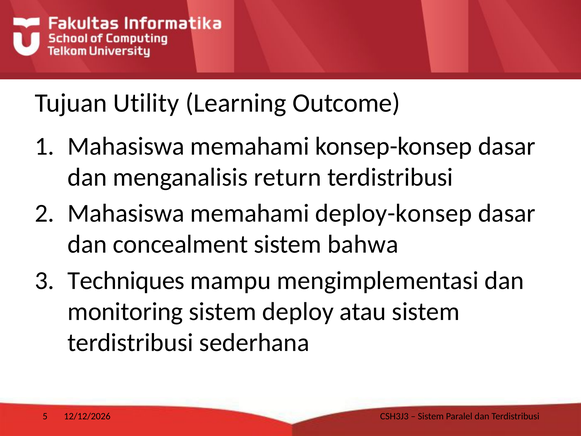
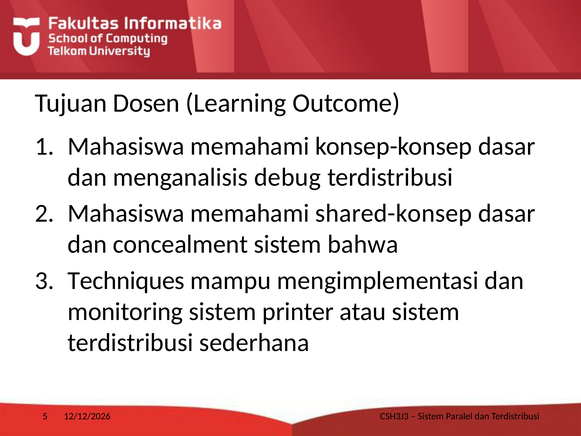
Utility: Utility -> Dosen (146, 103)
return: return -> debug (287, 177)
deploy-konsep: deploy-konsep -> shared-konsep (394, 213)
deploy: deploy -> printer (298, 311)
